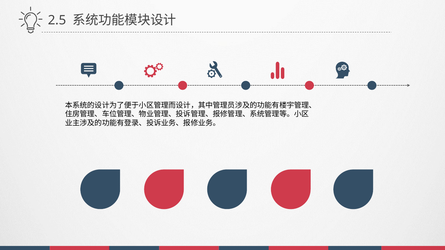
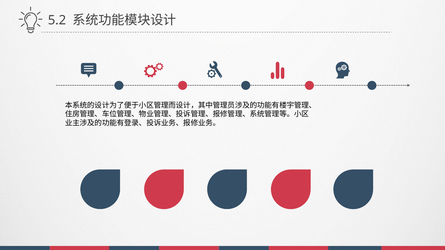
2.5: 2.5 -> 5.2 (57, 20)
